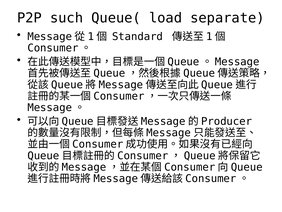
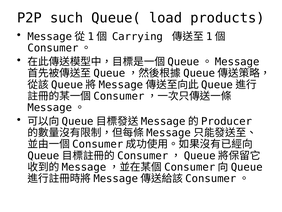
separate: separate -> products (227, 18)
Standard: Standard -> Carrying (137, 37)
